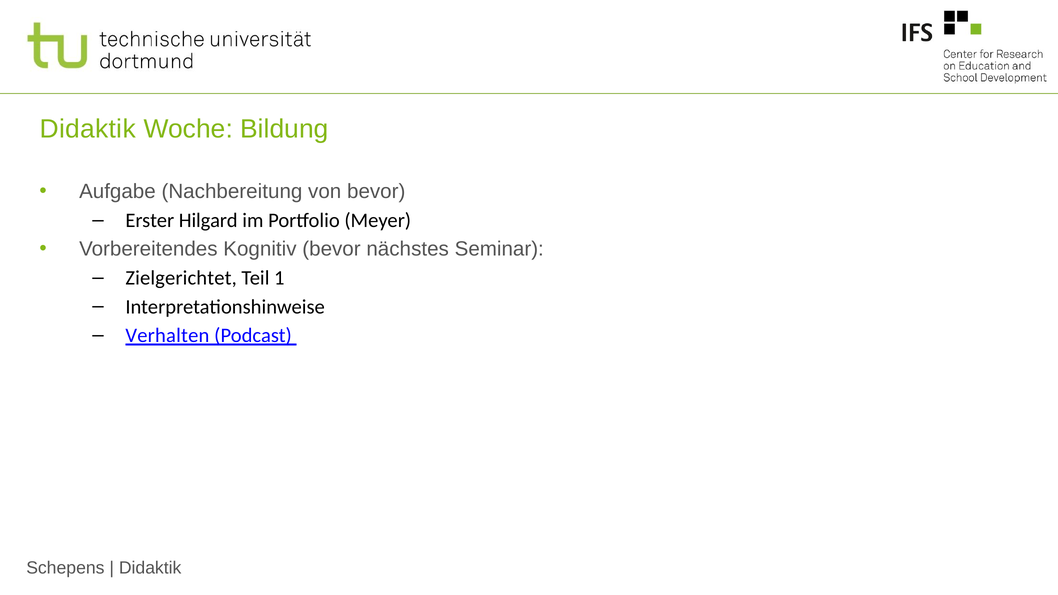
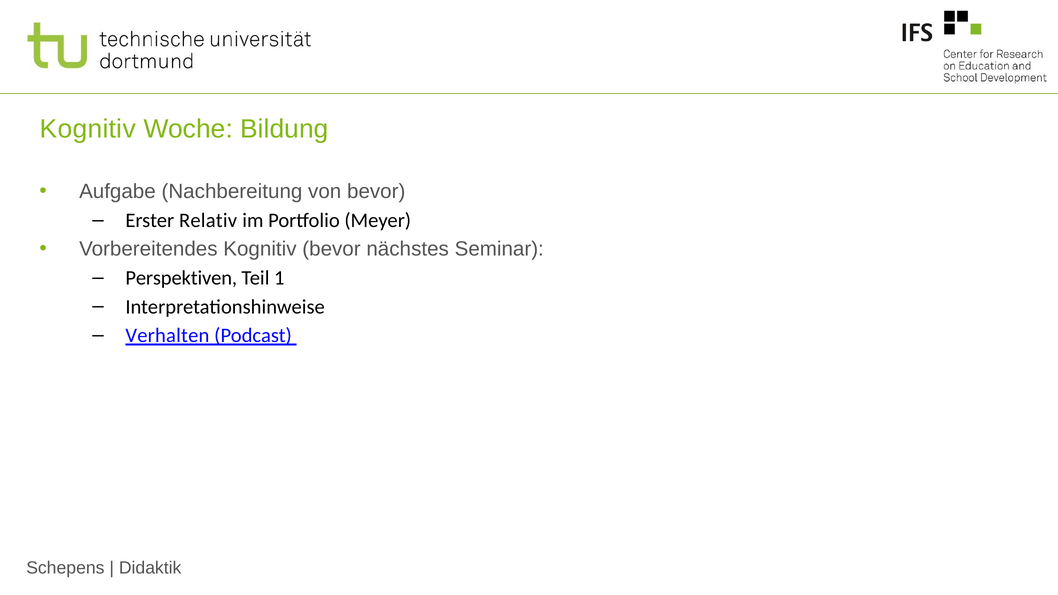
Didaktik: Didaktik -> Kognitiv (88, 129)
Hilgard: Hilgard -> Relativ (208, 220)
Zielgerichtet: Zielgerichtet -> Perspektiven (181, 278)
